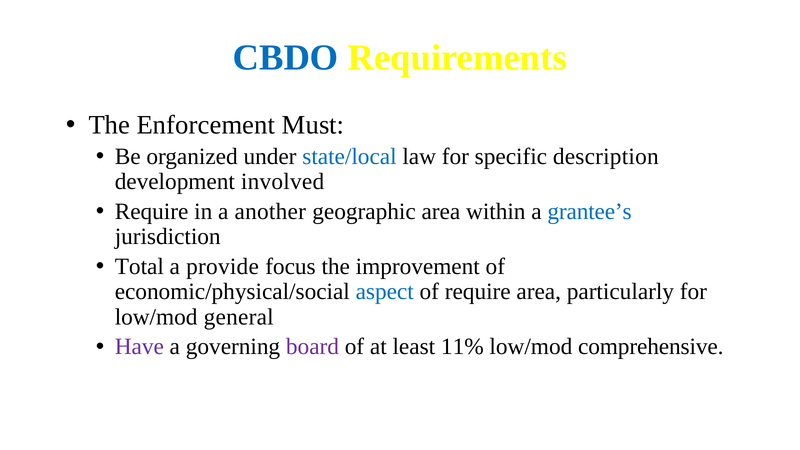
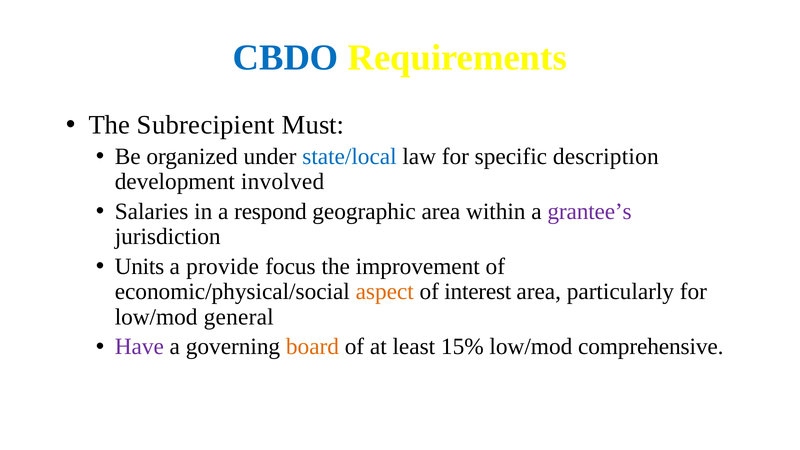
Enforcement: Enforcement -> Subrecipient (206, 125)
Require: Require -> Salaries (152, 212)
another: another -> respond (270, 212)
grantee’s colour: blue -> purple (590, 212)
Total: Total -> Units (139, 267)
aspect colour: blue -> orange (385, 292)
of require: require -> interest (478, 292)
board colour: purple -> orange (312, 347)
11%: 11% -> 15% (462, 347)
